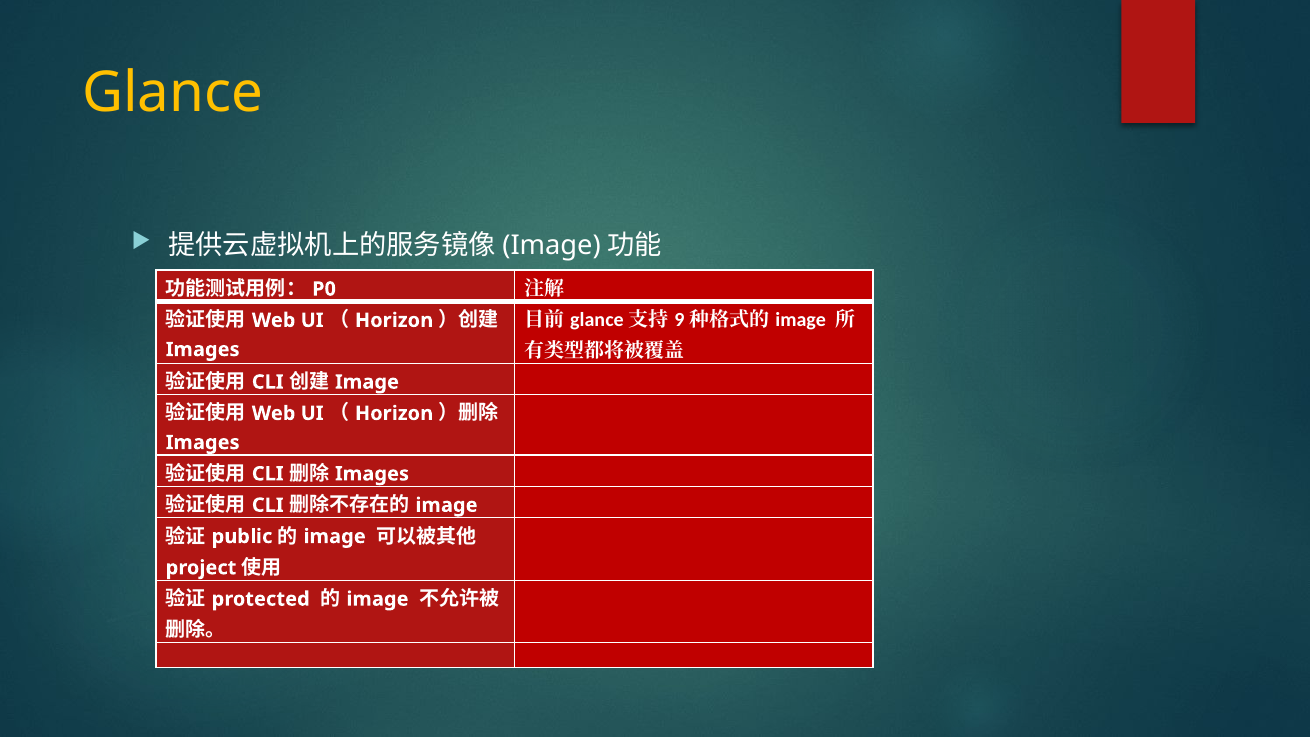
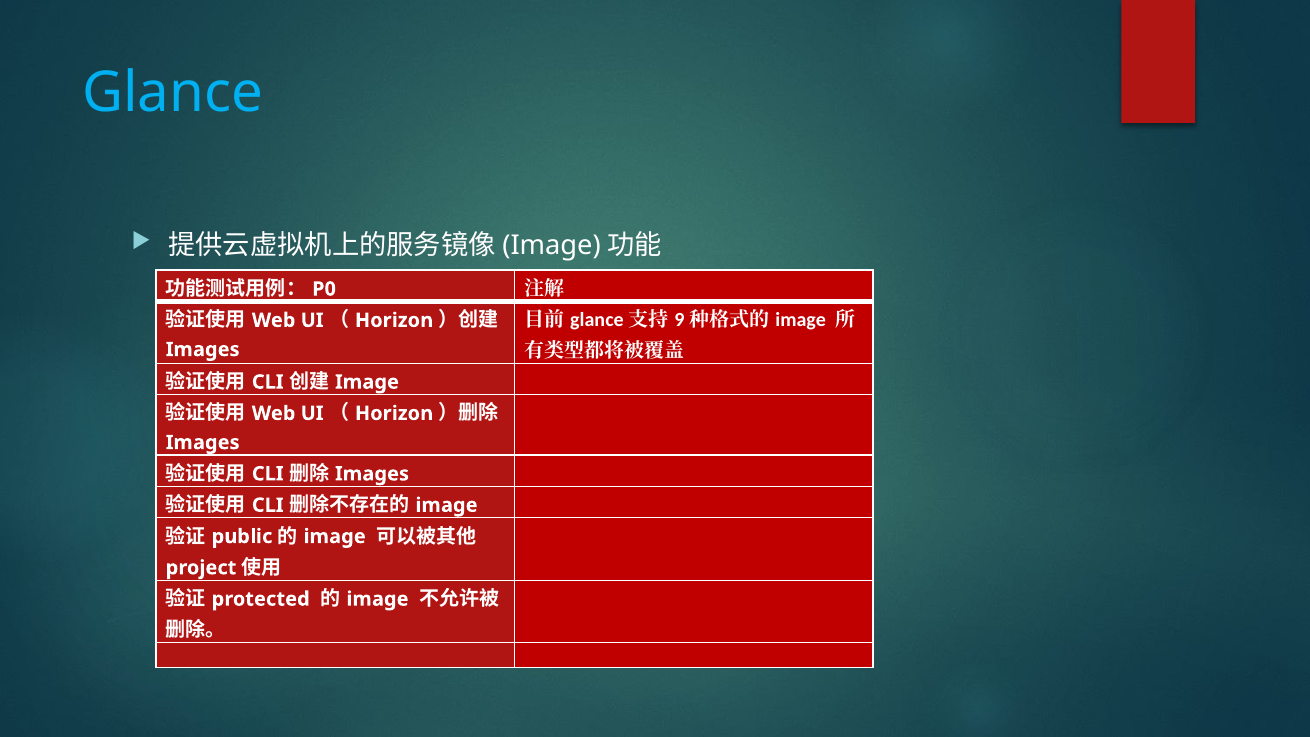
Glance colour: yellow -> light blue (173, 93)
